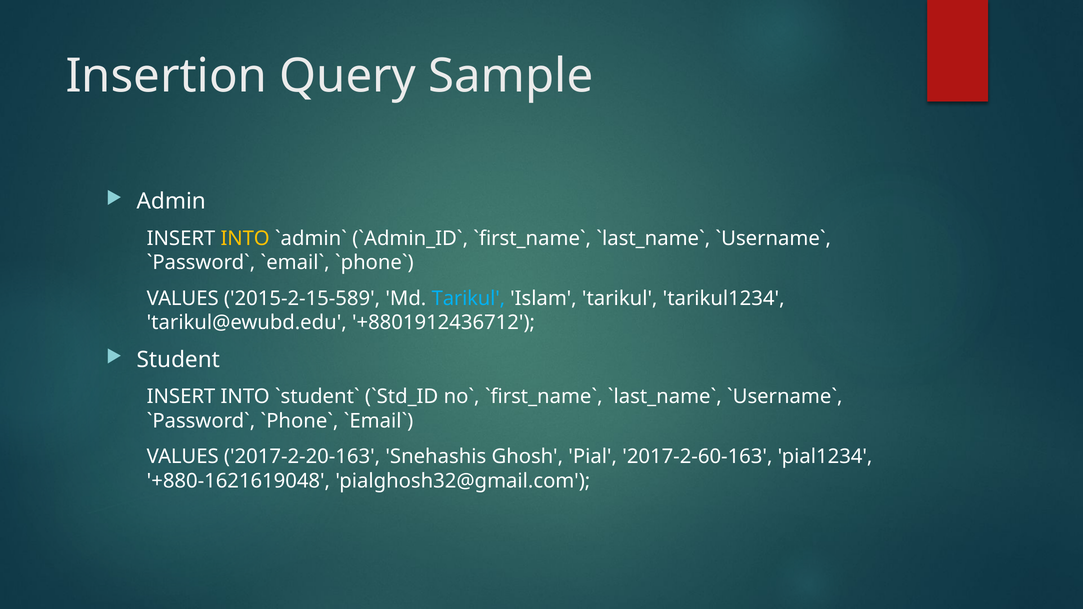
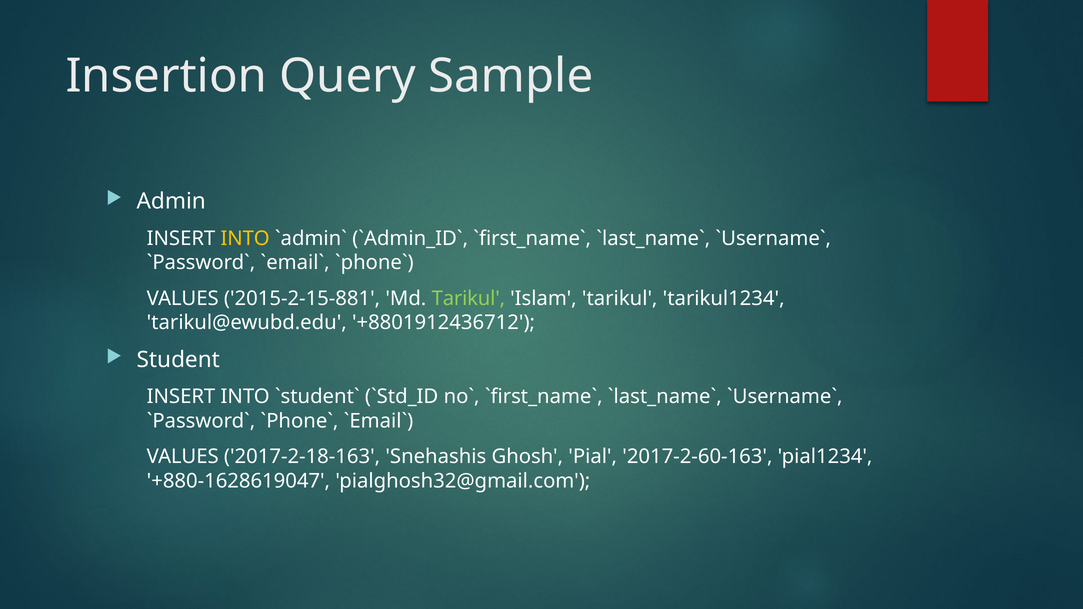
2015-2-15-589: 2015-2-15-589 -> 2015-2-15-881 (302, 298)
Tarikul colour: light blue -> light green (468, 298)
2017-2-20-163: 2017-2-20-163 -> 2017-2-18-163 (302, 457)
+880-1621619048: +880-1621619048 -> +880-1628619047 (238, 481)
